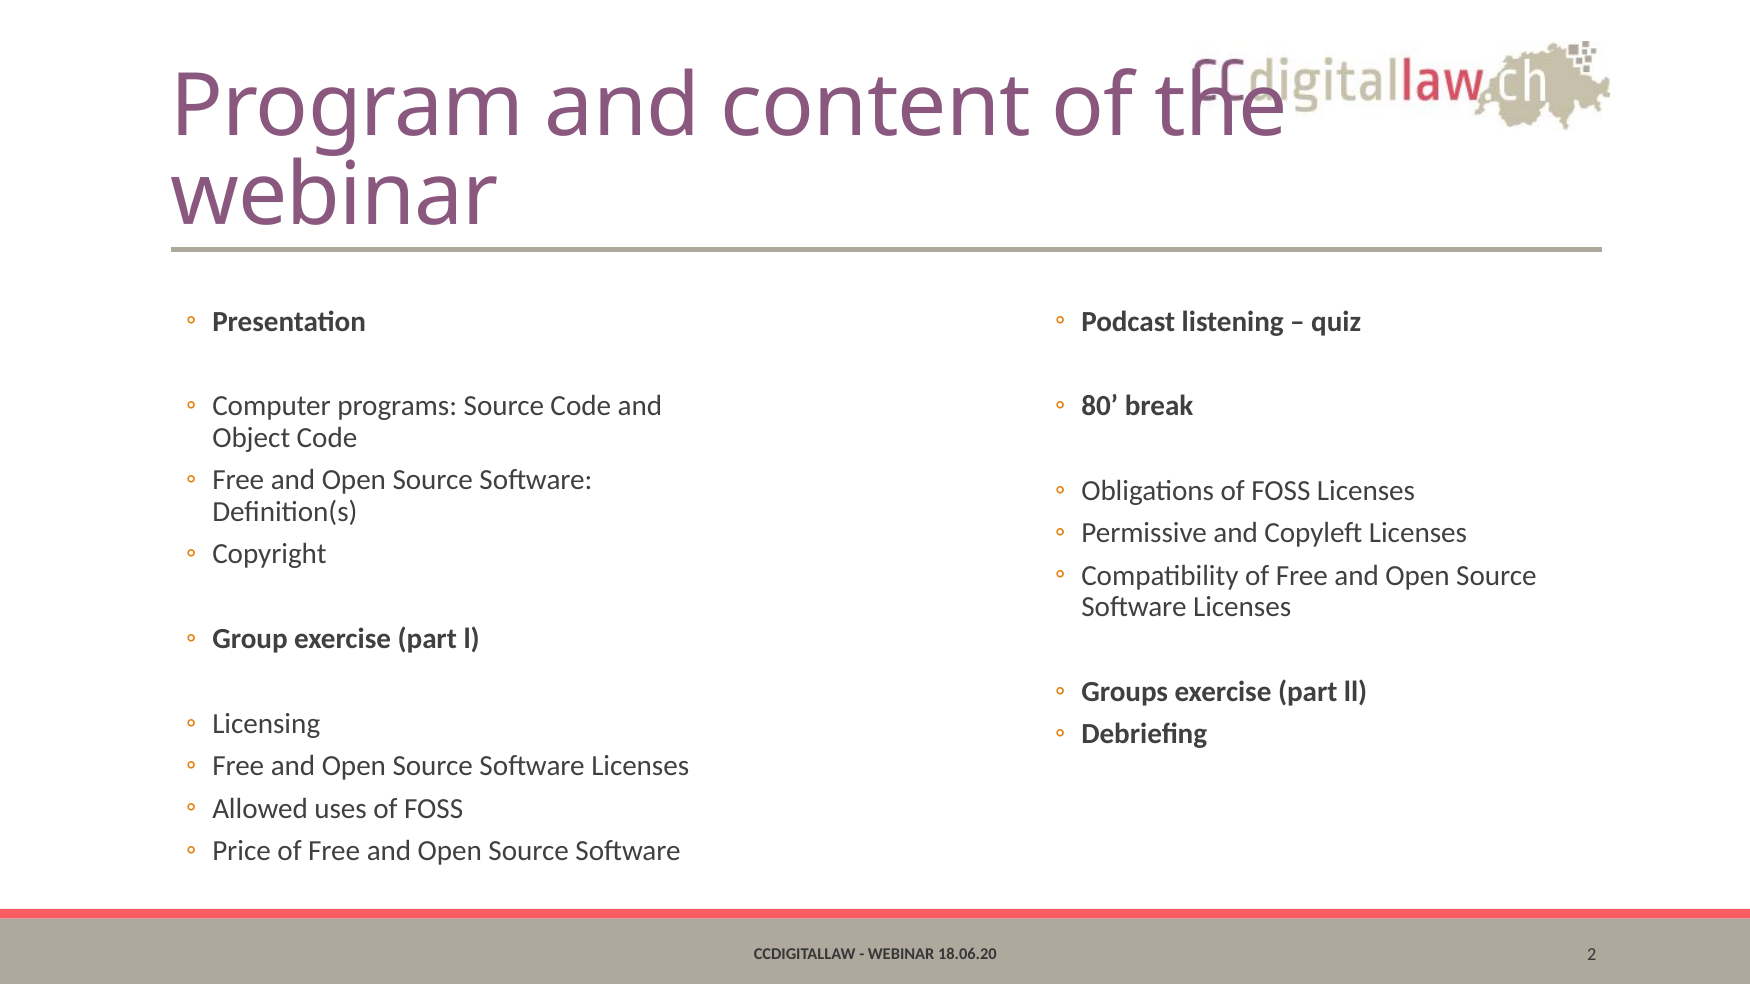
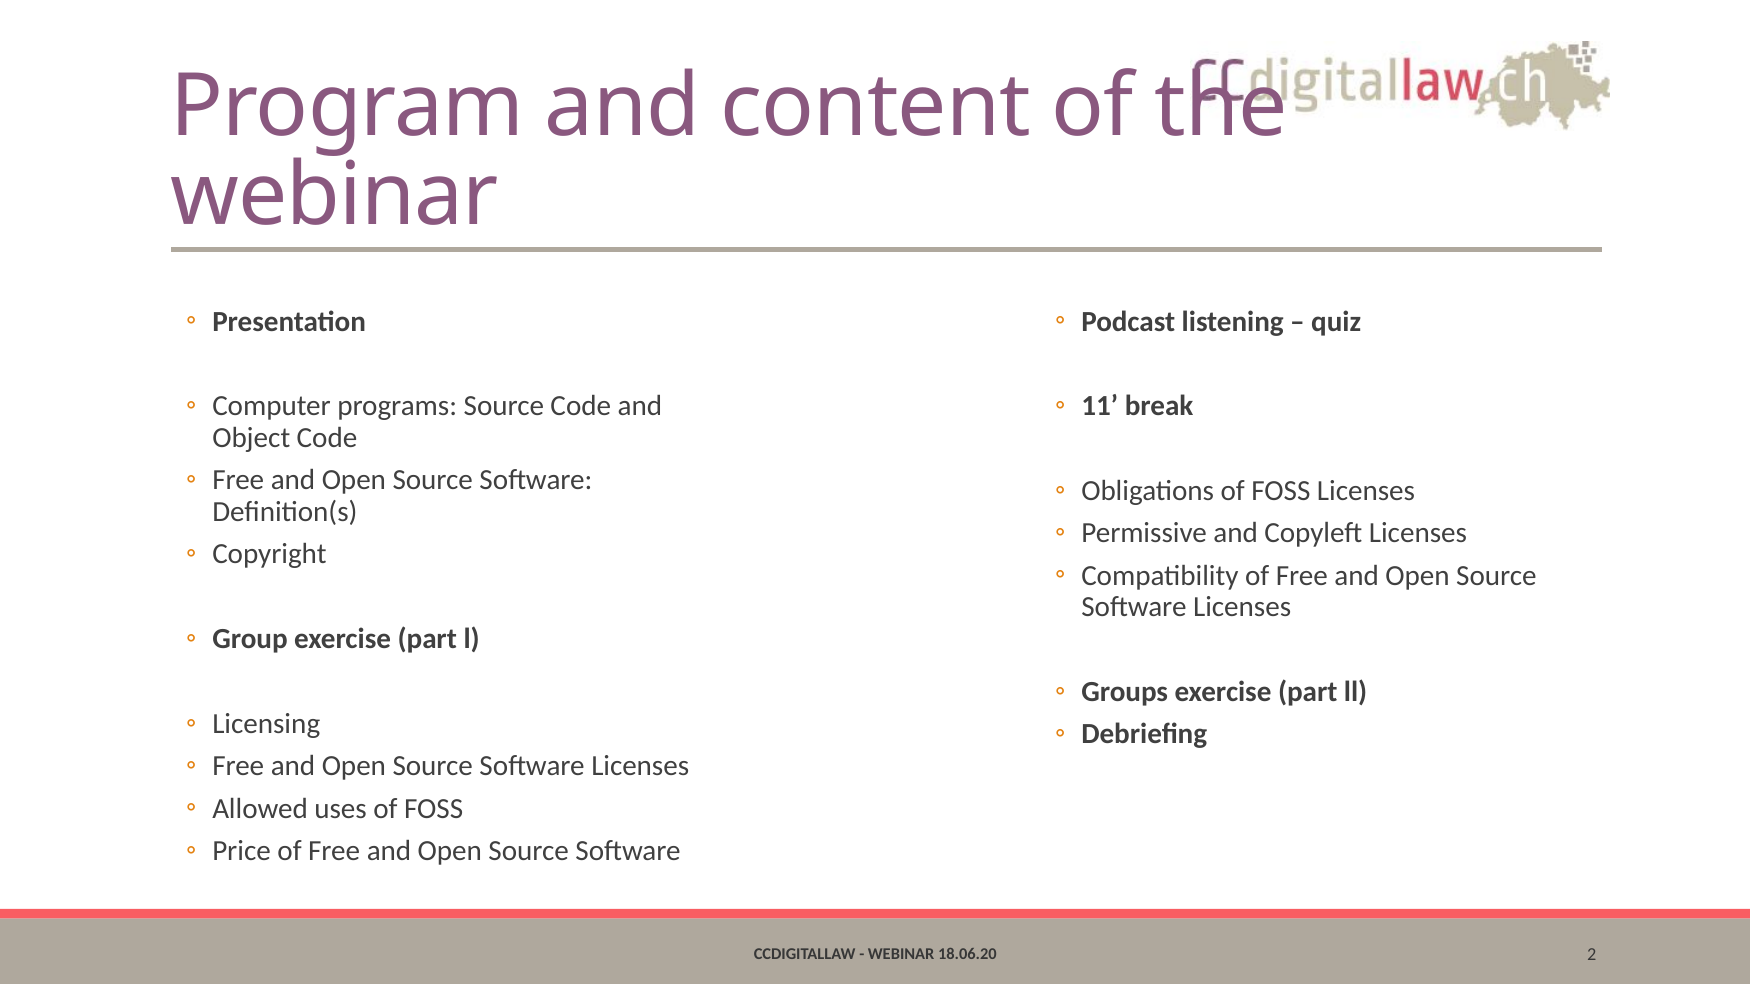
80: 80 -> 11 (1100, 406)
